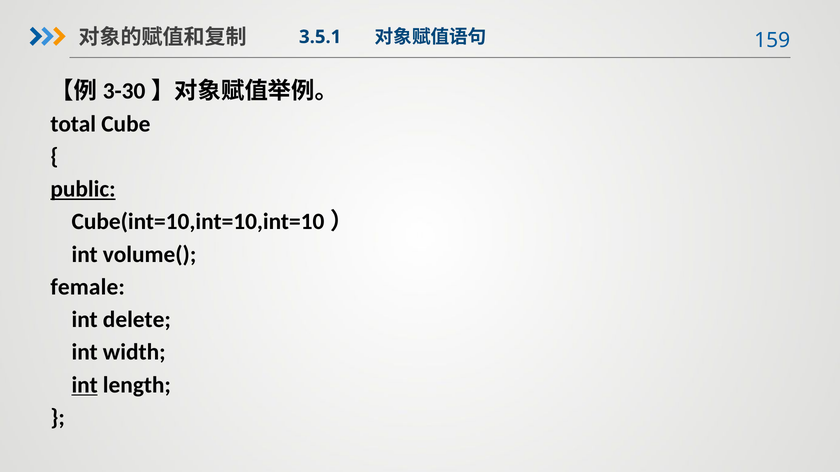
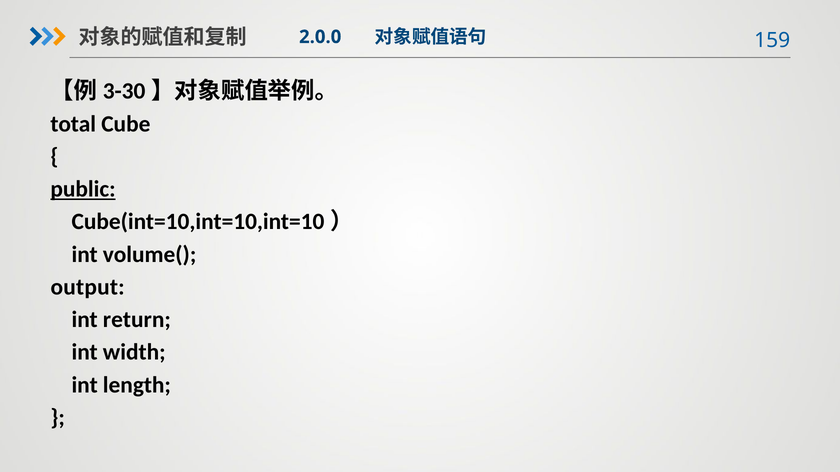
3.5.1: 3.5.1 -> 2.0.0 (320, 37)
female: female -> output (88, 287)
delete: delete -> return (137, 320)
int underline: present -> none (85, 385)
